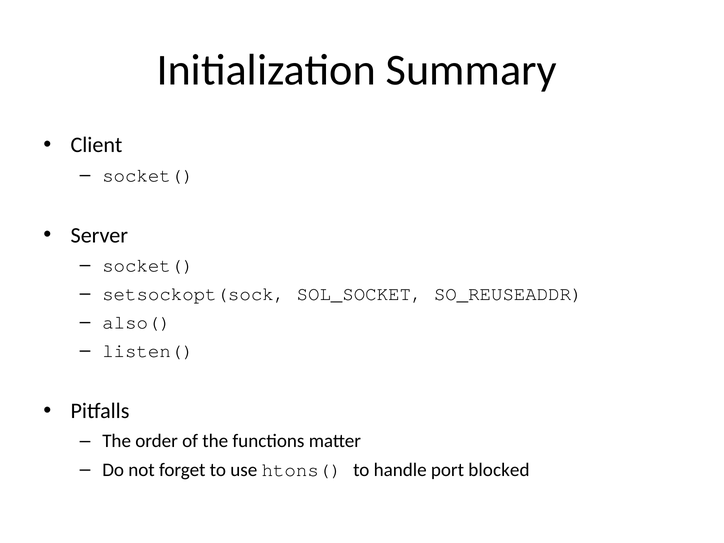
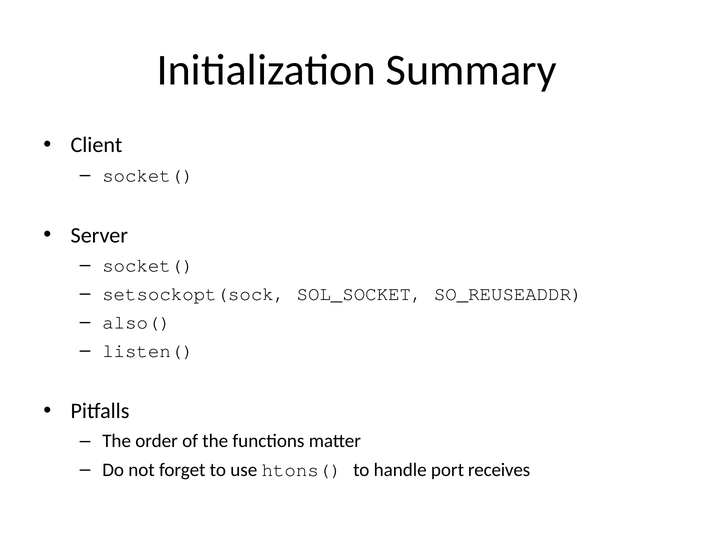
blocked: blocked -> receives (499, 470)
